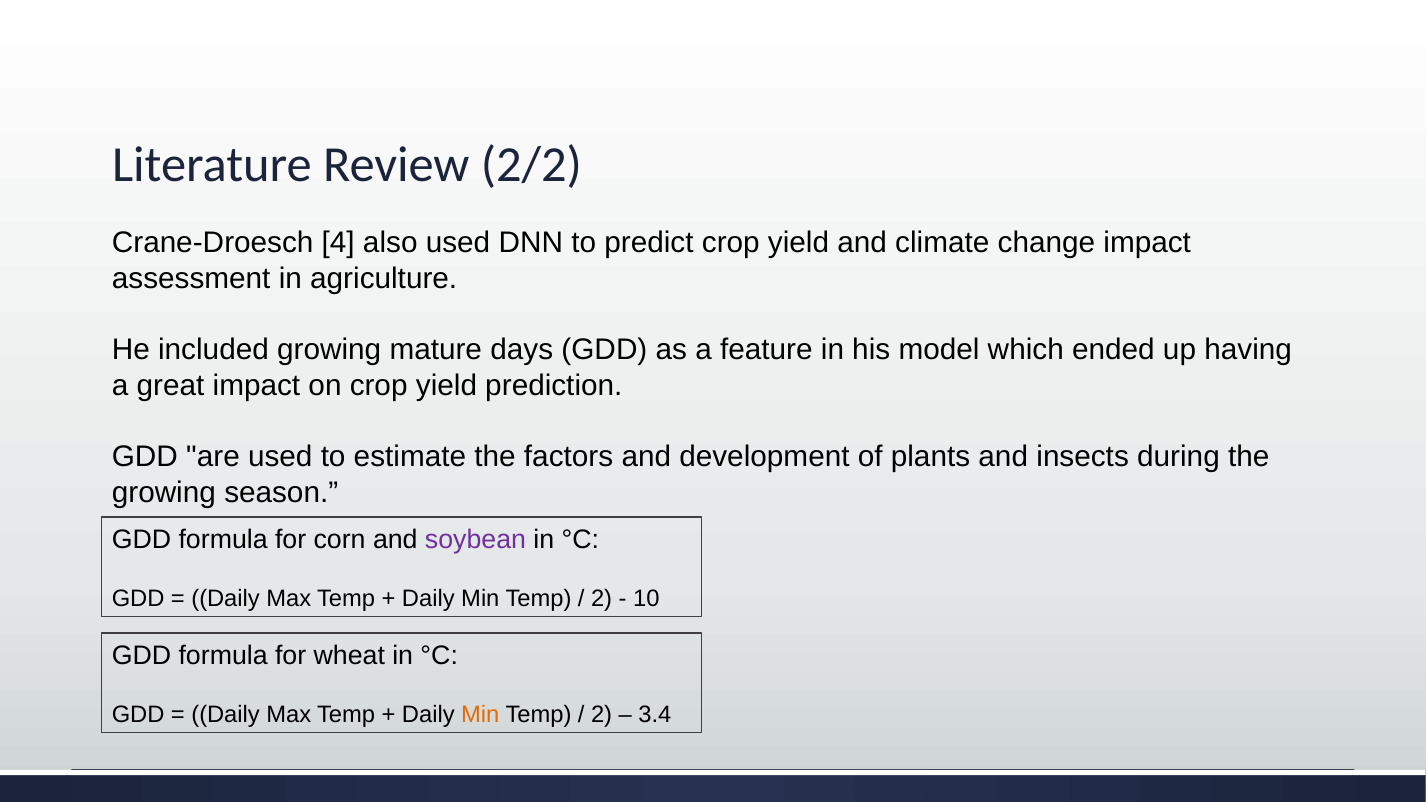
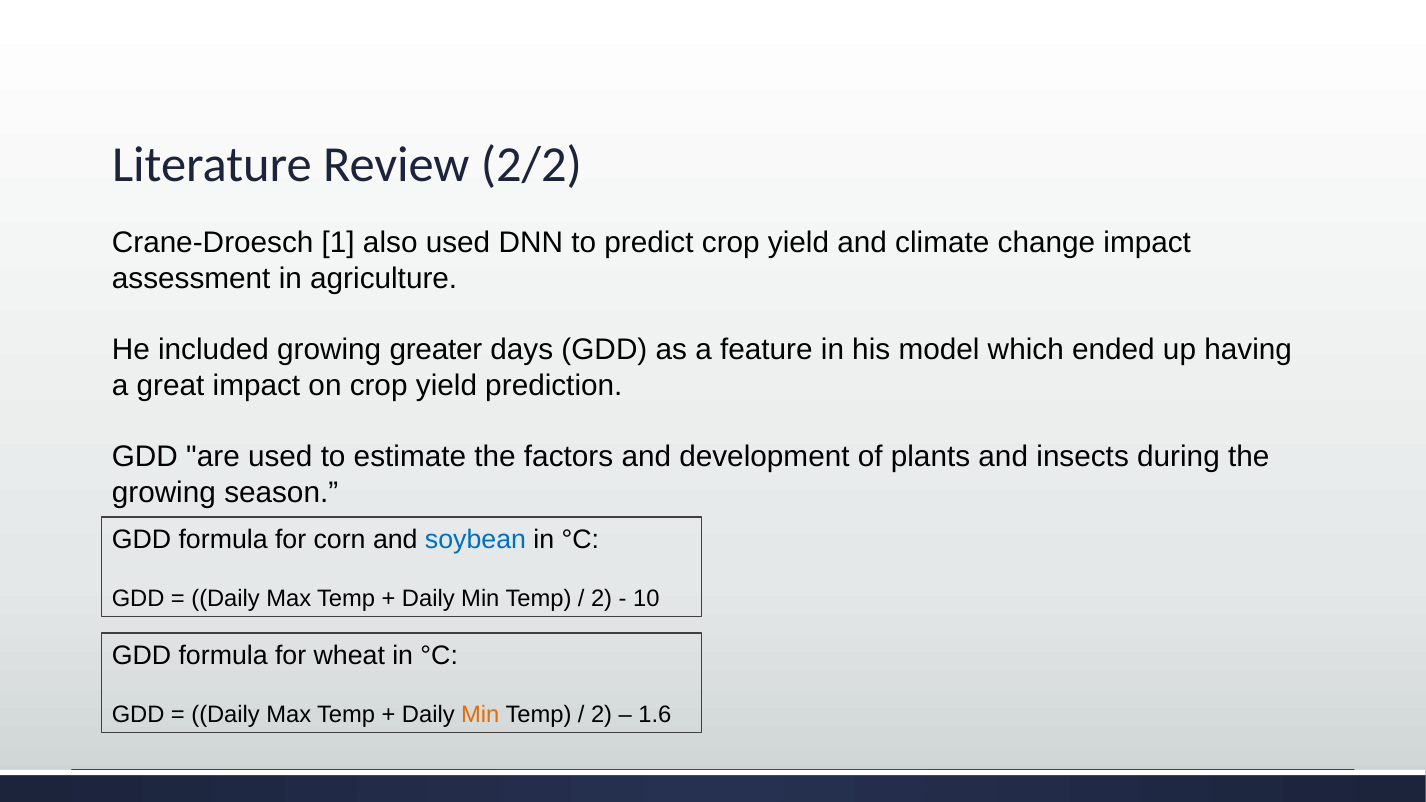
4: 4 -> 1 (338, 243)
mature: mature -> greater (436, 350)
soybean colour: purple -> blue (475, 540)
3.4: 3.4 -> 1.6 (655, 715)
